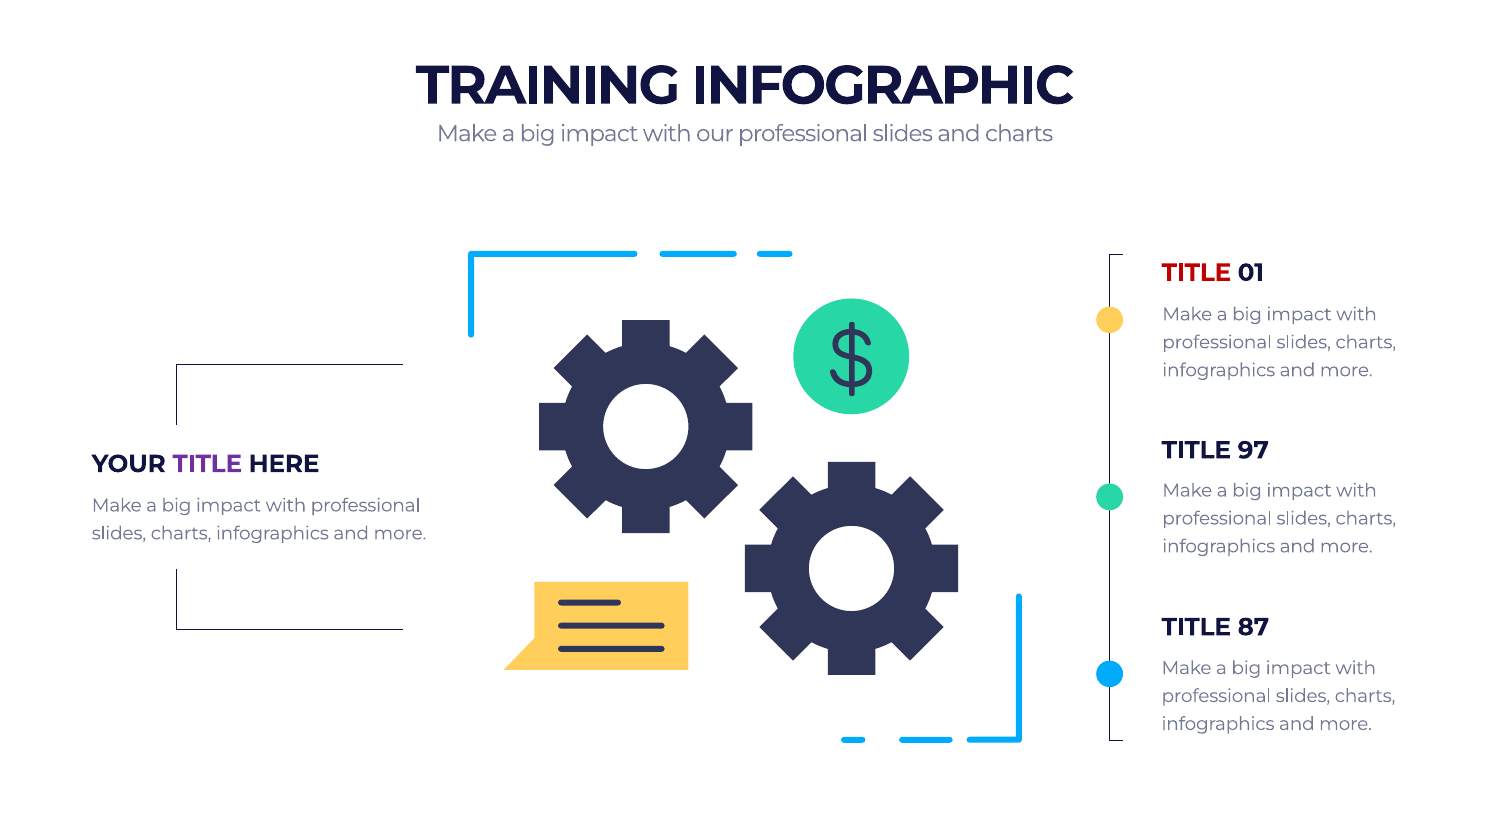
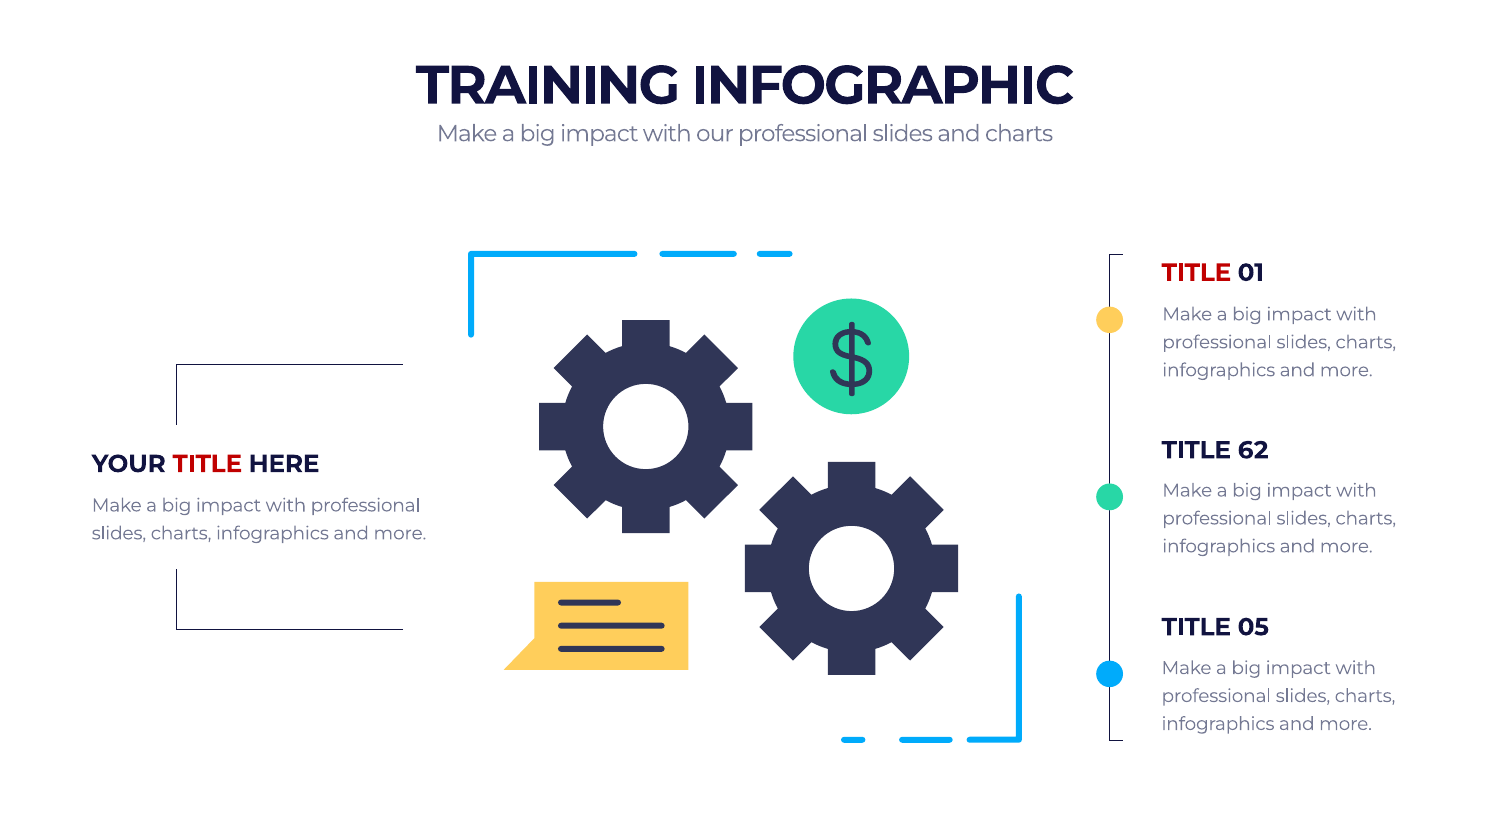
97: 97 -> 62 (1253, 450)
TITLE colour: purple -> red (207, 464)
87: 87 -> 05 (1253, 627)
